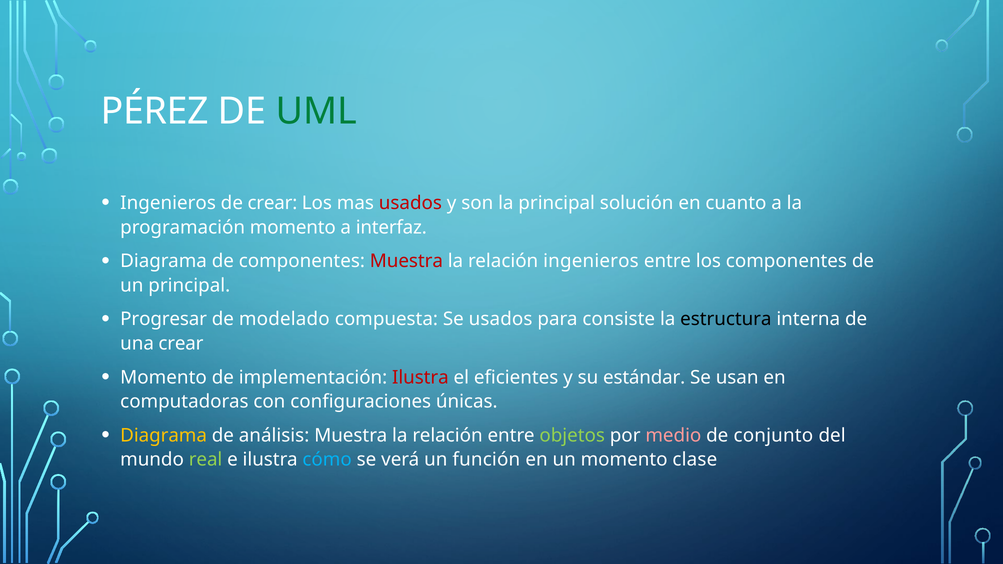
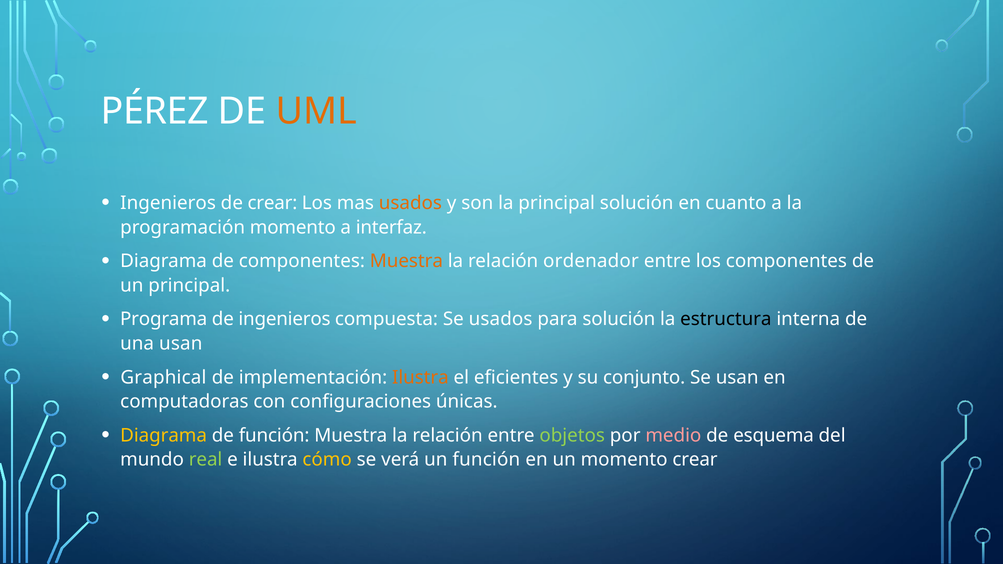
UML colour: green -> orange (316, 111)
usados colour: red -> orange (410, 203)
Muestra colour: red -> orange (406, 261)
relación ingenieros: ingenieros -> ordenador (591, 261)
Progresar: Progresar -> Programa (164, 319)
de modelado: modelado -> ingenieros (285, 319)
para consiste: consiste -> solución (619, 319)
una crear: crear -> usan (181, 344)
Momento: Momento -> Graphical (163, 377)
Ilustra colour: red -> orange (420, 377)
estándar: estándar -> conjunto (644, 377)
de análisis: análisis -> función (274, 436)
conjunto: conjunto -> esquema (774, 436)
cómo colour: light blue -> yellow (327, 460)
momento clase: clase -> crear (695, 460)
